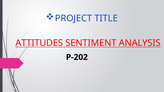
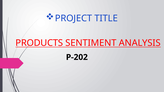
ATTITUDES: ATTITUDES -> PRODUCTS (39, 43)
